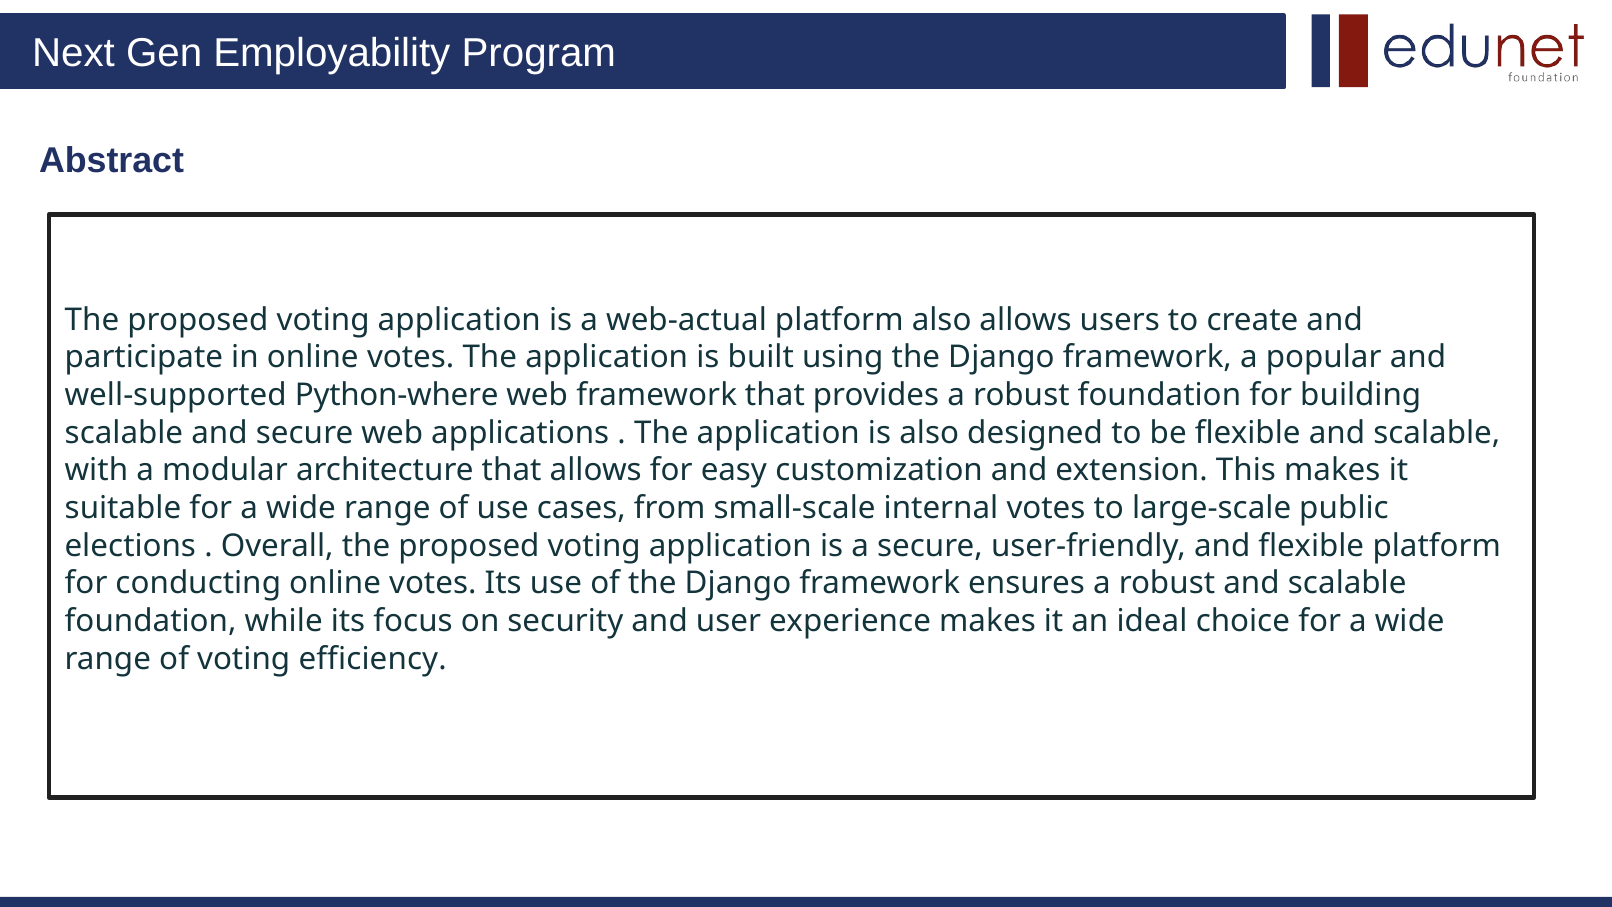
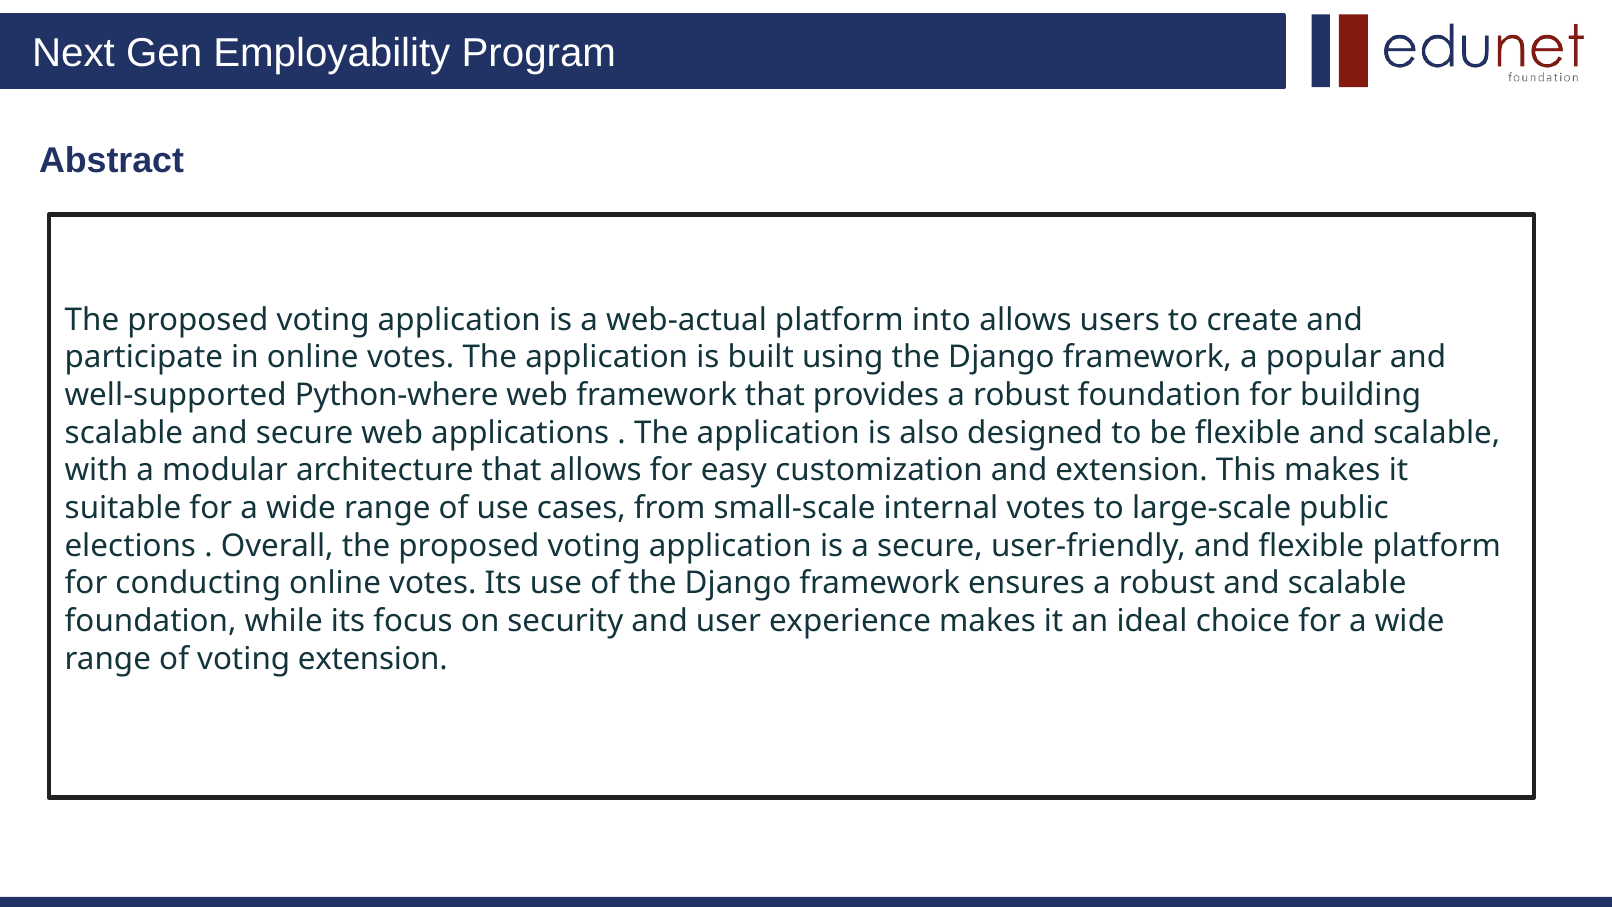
platform also: also -> into (941, 320)
voting efficiency: efficiency -> extension (373, 659)
